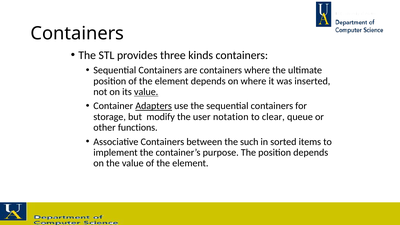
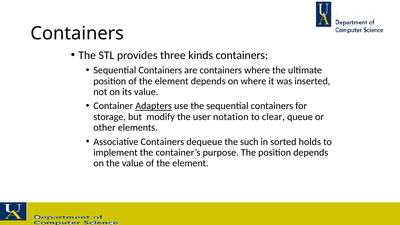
value underline: present -> none (146, 92)
functions: functions -> elements (138, 128)
between: between -> dequeue (204, 142)
items: items -> holds (310, 142)
